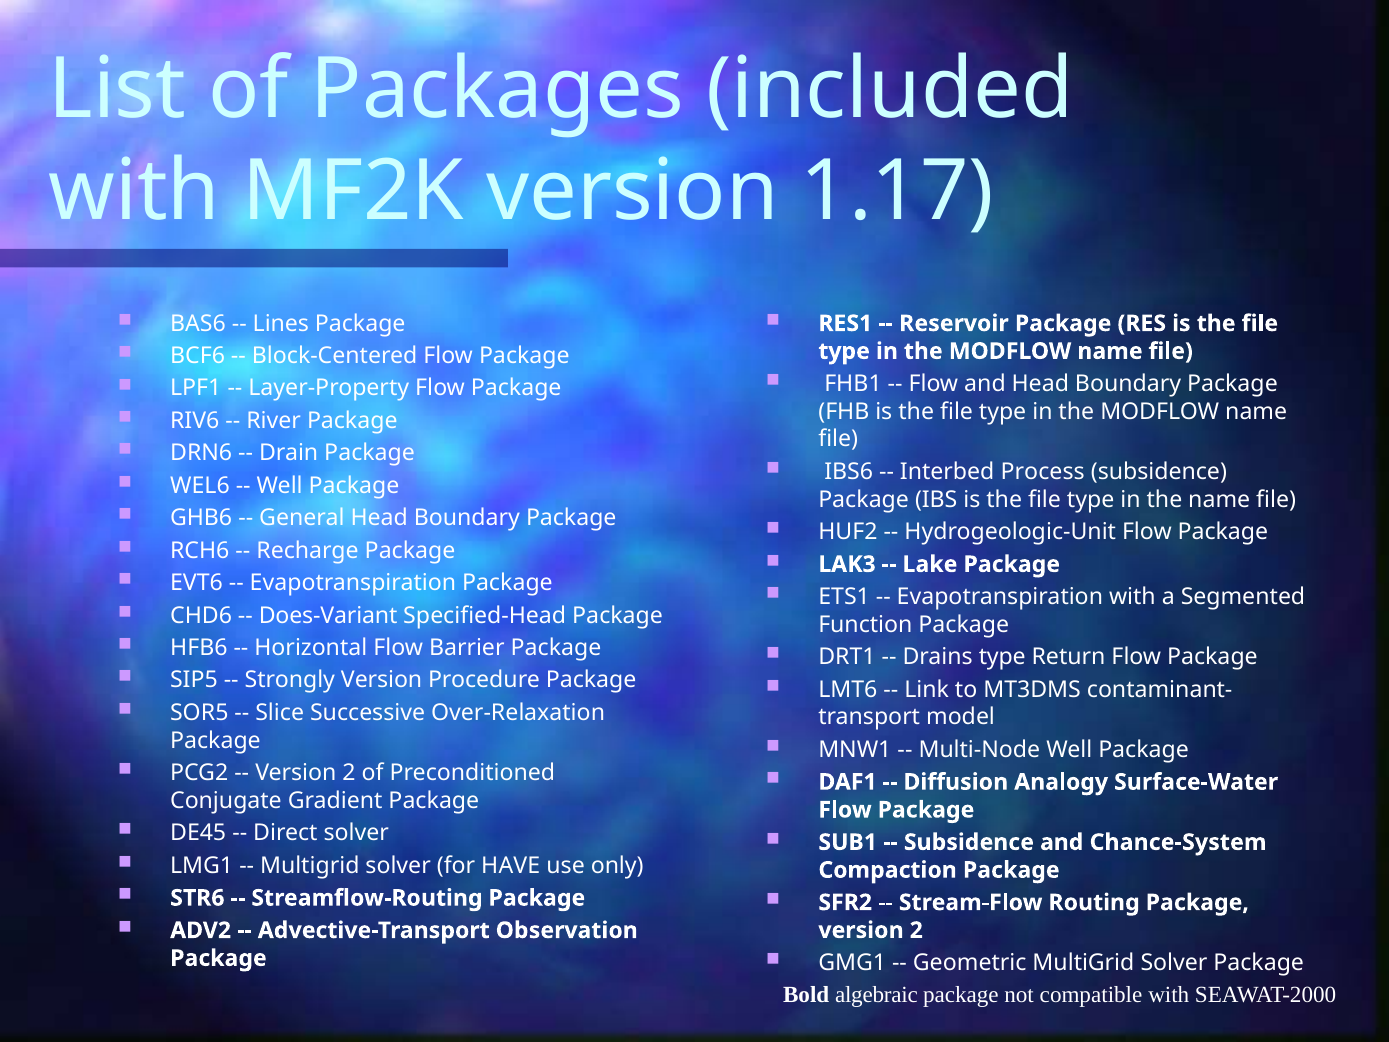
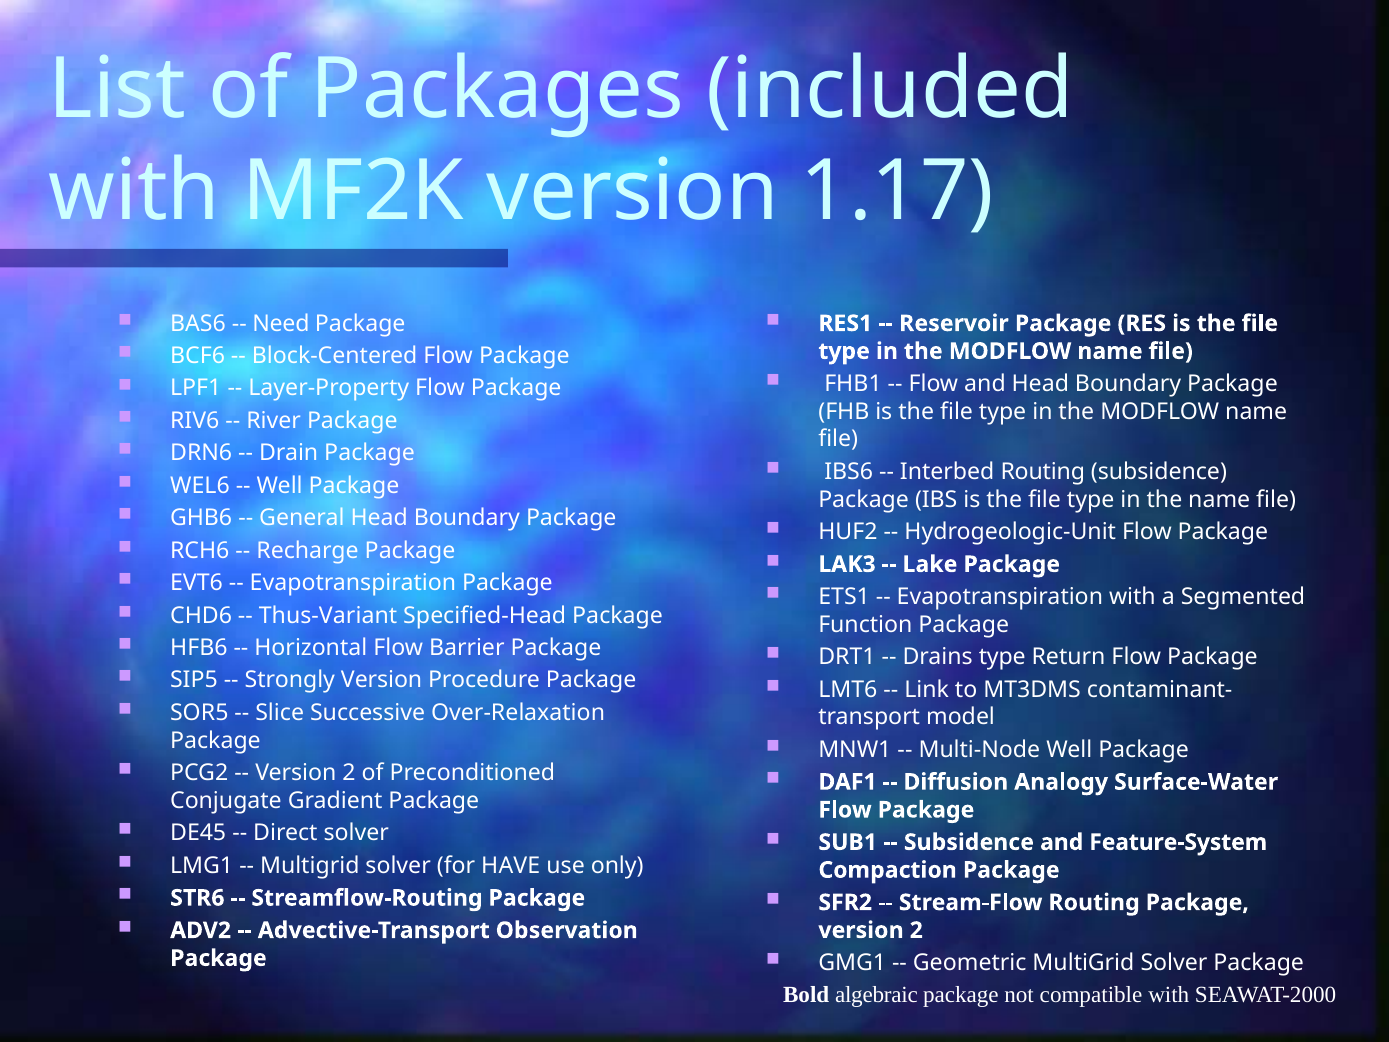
Lines: Lines -> Need (281, 323)
Interbed Process: Process -> Routing (1043, 472)
Does-Variant: Does-Variant -> Thus-Variant (328, 615)
Chance-System: Chance-System -> Feature-System (1178, 842)
